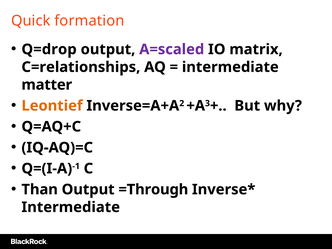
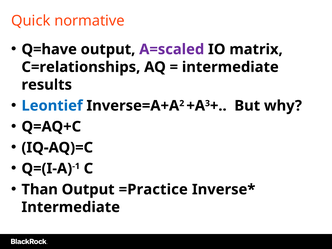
formation: formation -> normative (89, 21)
Q=drop: Q=drop -> Q=have (49, 49)
matter: matter -> results (47, 85)
Leontief colour: orange -> blue (52, 106)
=Through: =Through -> =Practice (153, 189)
